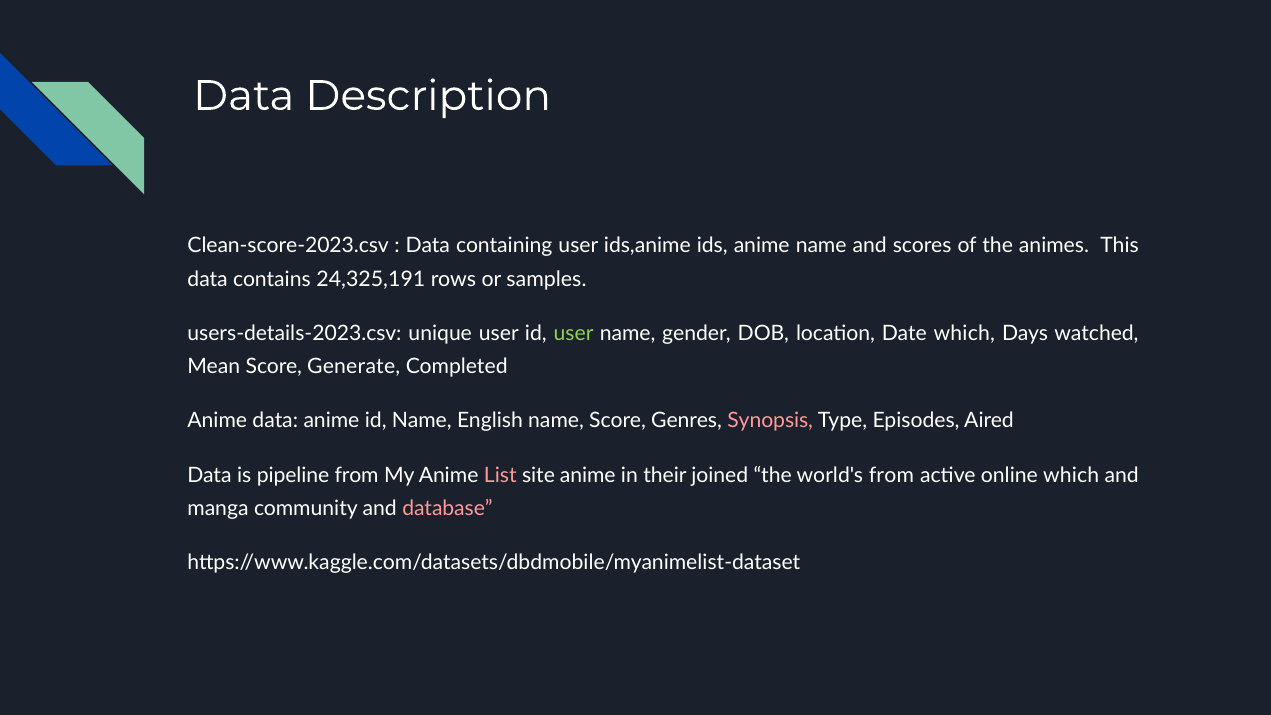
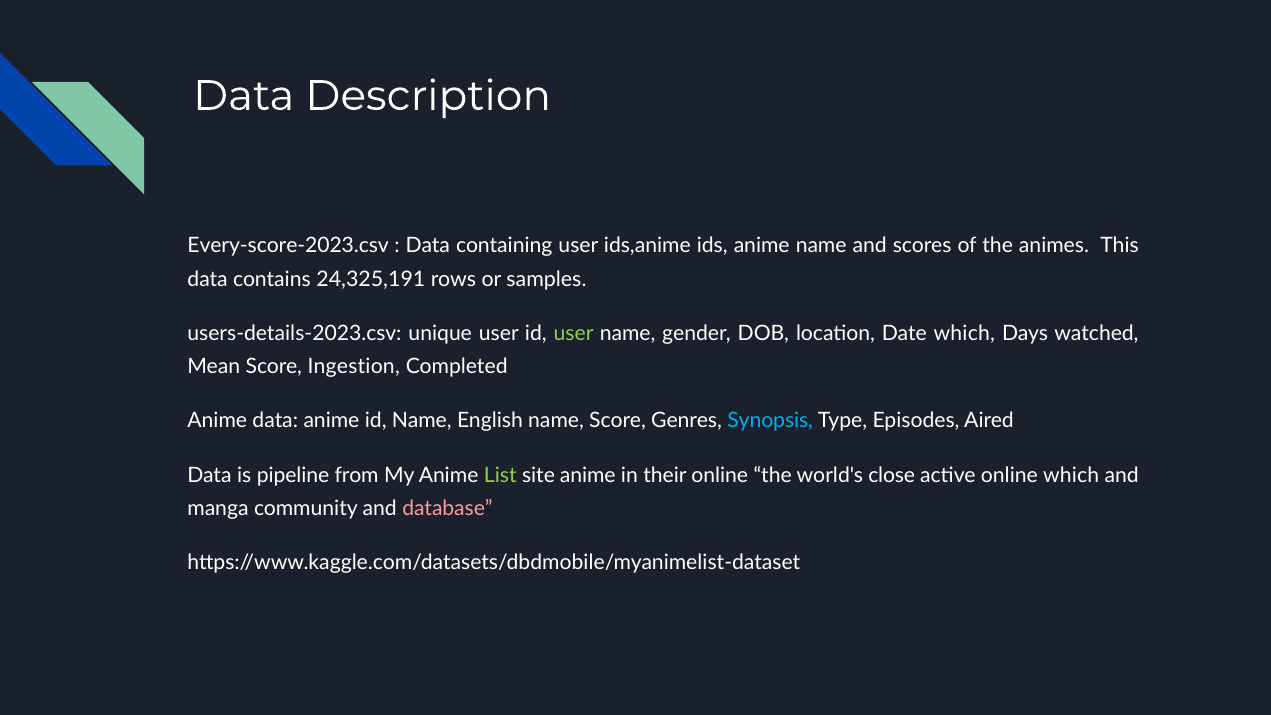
Clean-score-2023.csv: Clean-score-2023.csv -> Every-score-2023.csv (288, 246)
Generate: Generate -> Ingestion (354, 367)
Synopsis colour: pink -> light blue (770, 421)
List colour: pink -> light green (500, 475)
their joined: joined -> online (720, 475)
world's from: from -> close (892, 475)
